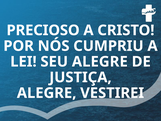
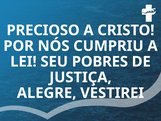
SEU ALEGRE: ALEGRE -> POBRES (100, 62)
